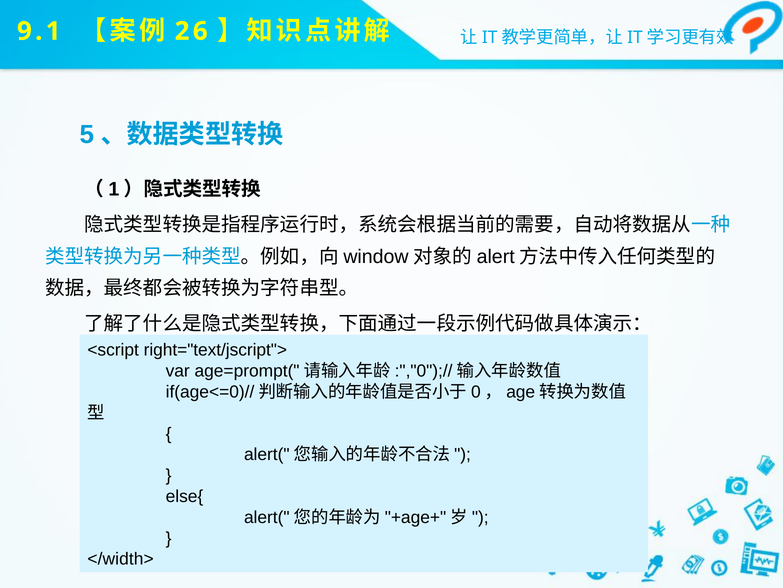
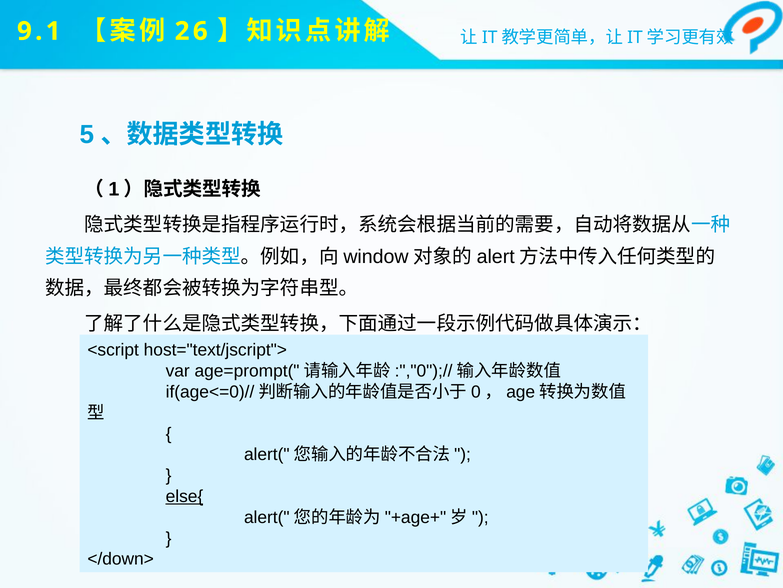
right="text/jscript">: right="text/jscript"> -> host="text/jscript"> (215, 350)
else{ underline: none -> present (184, 496)
</width>: </width> -> </down> (121, 558)
